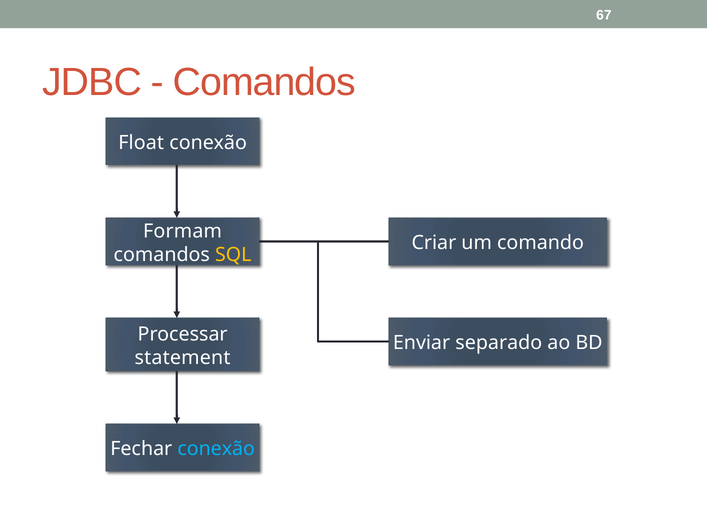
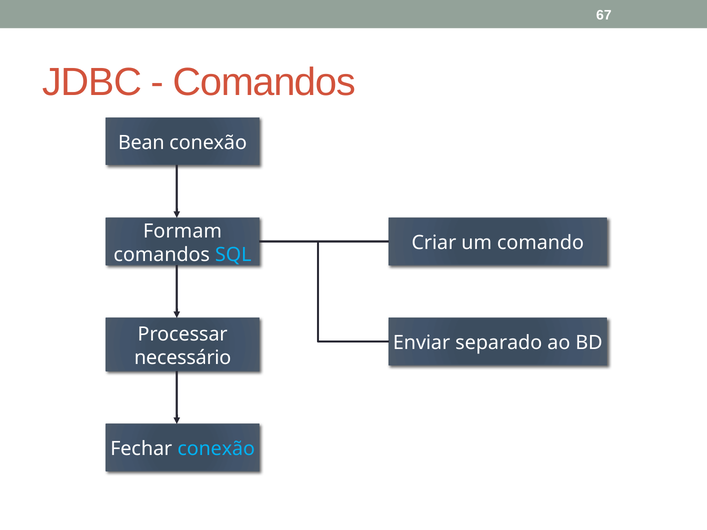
Float: Float -> Bean (141, 143)
SQL colour: yellow -> light blue (233, 255)
statement: statement -> necessário (183, 358)
